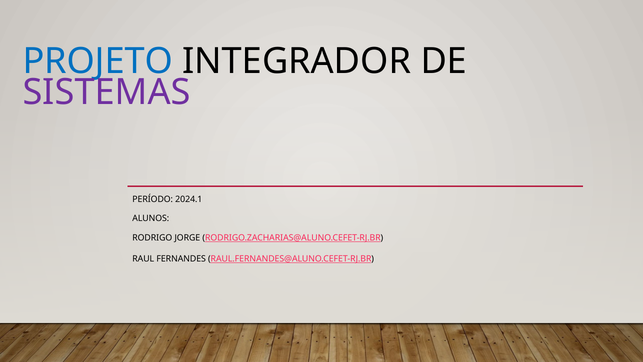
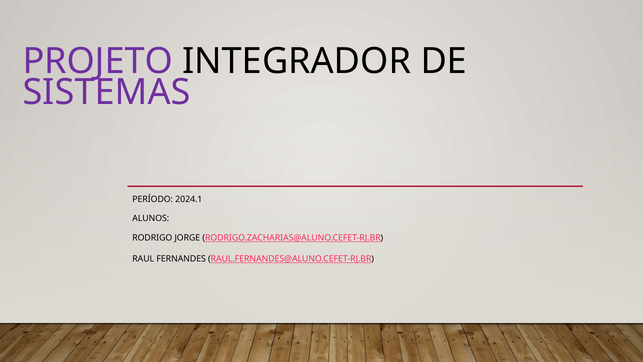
PROJETO colour: blue -> purple (98, 61)
